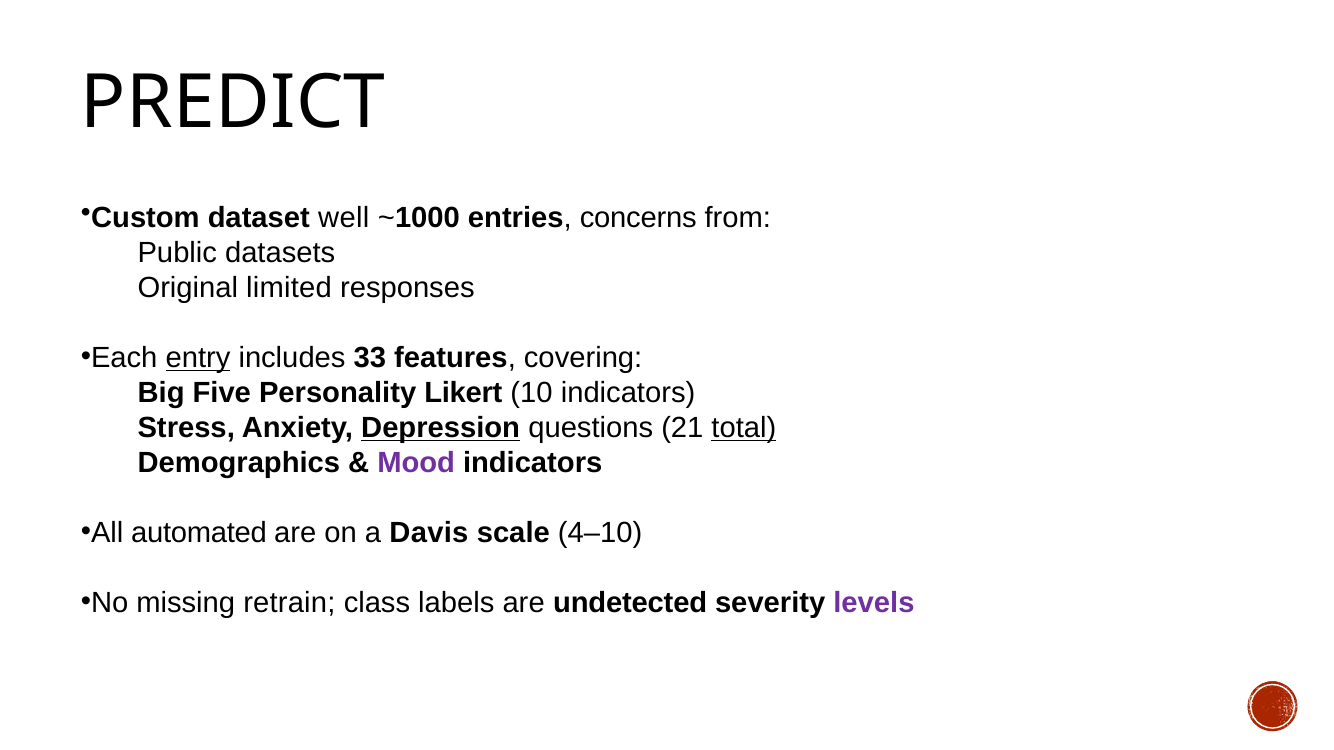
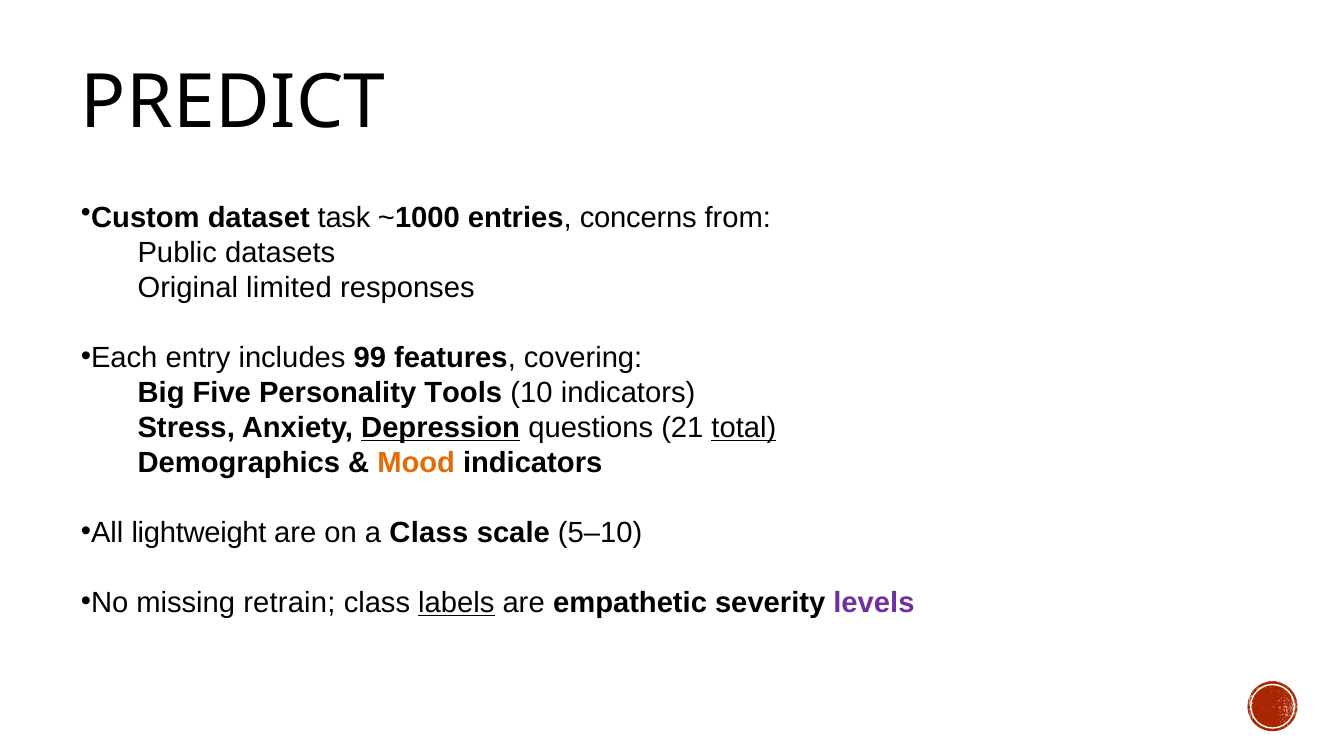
well: well -> task (344, 218)
entry underline: present -> none (198, 358)
33: 33 -> 99 (370, 358)
Likert: Likert -> Tools (463, 393)
Mood colour: purple -> orange (416, 463)
automated: automated -> lightweight (199, 533)
a Davis: Davis -> Class (429, 533)
4–10: 4–10 -> 5–10 (600, 533)
labels underline: none -> present (456, 603)
undetected: undetected -> empathetic (630, 603)
